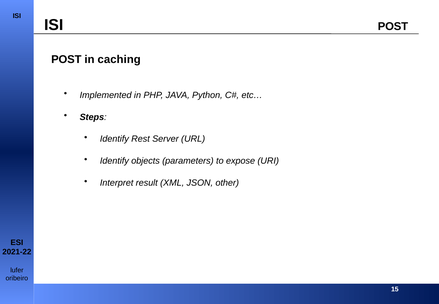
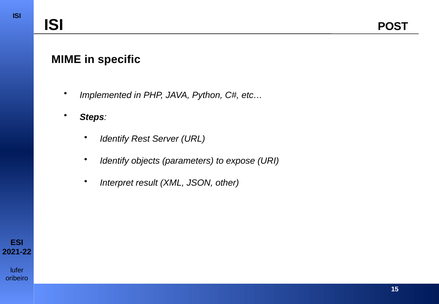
POST: POST -> MIME (66, 59)
caching: caching -> specific (119, 59)
